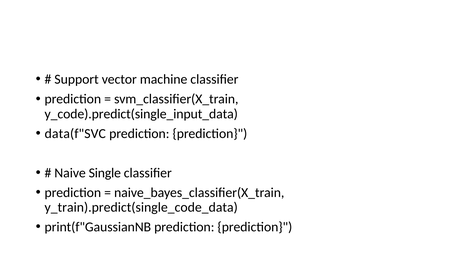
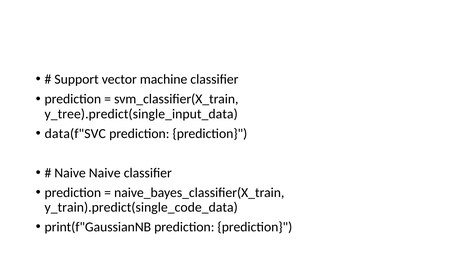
y_code).predict(single_input_data: y_code).predict(single_input_data -> y_tree).predict(single_input_data (141, 114)
Naive Single: Single -> Naive (105, 173)
